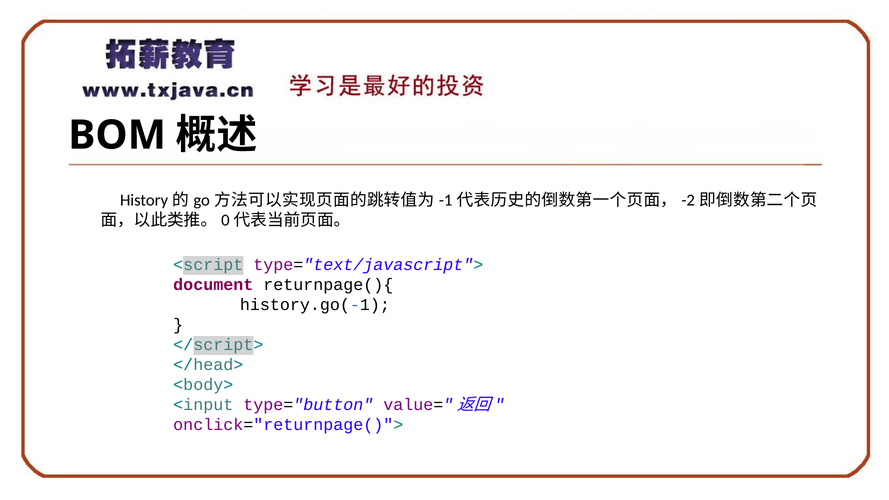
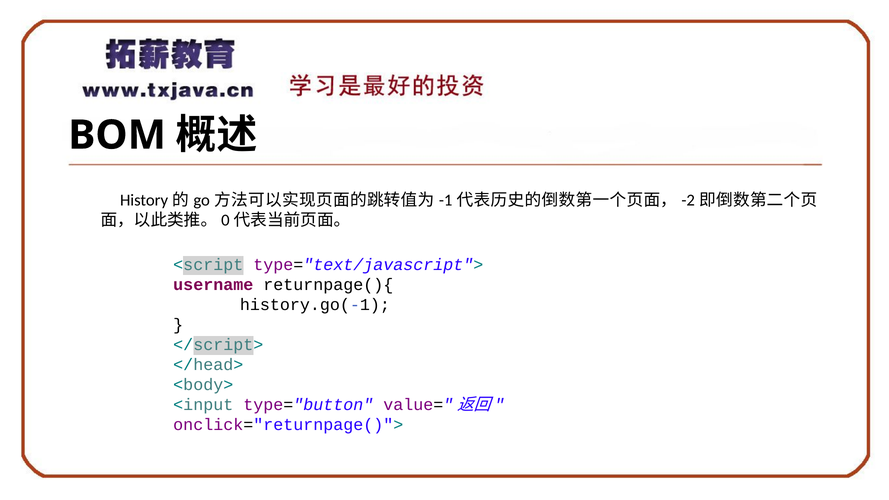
document: document -> username (213, 285)
